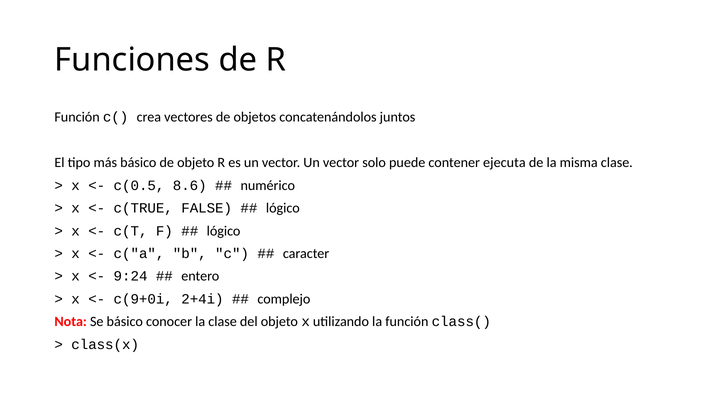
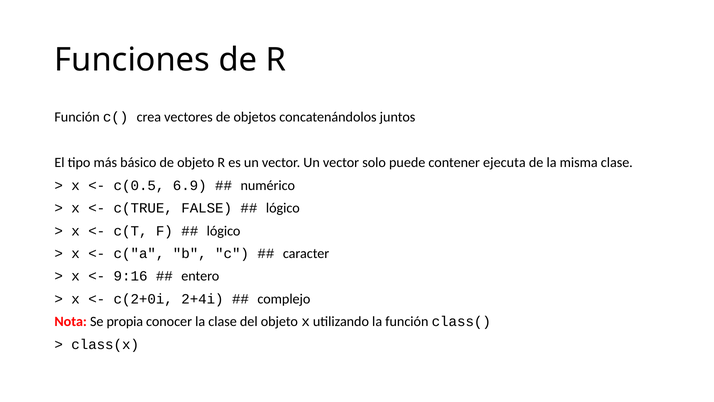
8.6: 8.6 -> 6.9 (190, 185)
9:24: 9:24 -> 9:16 (131, 276)
c(9+0i: c(9+0i -> c(2+0i (143, 299)
Se básico: básico -> propia (125, 321)
